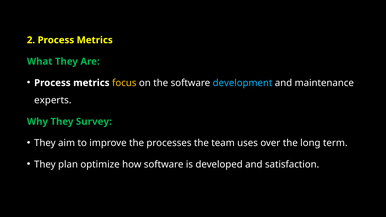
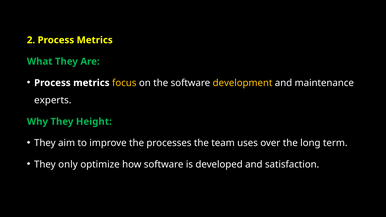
development colour: light blue -> yellow (243, 83)
Survey: Survey -> Height (94, 122)
plan: plan -> only (68, 164)
